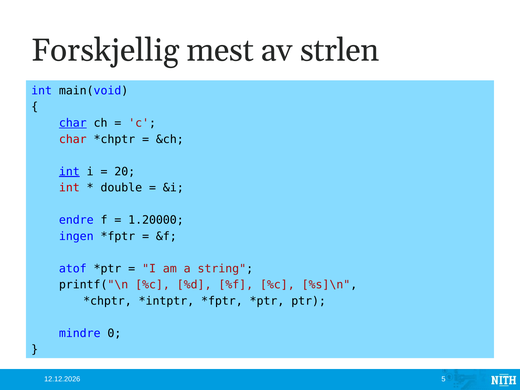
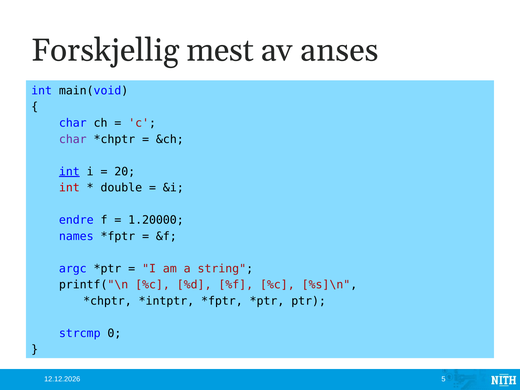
strlen: strlen -> anses (339, 50)
char underline: present -> none (73, 123)
char colour: red -> purple (73, 139)
ingen: ingen -> names (76, 236)
atof: atof -> argc (73, 269)
mindre: mindre -> strcmp (80, 333)
